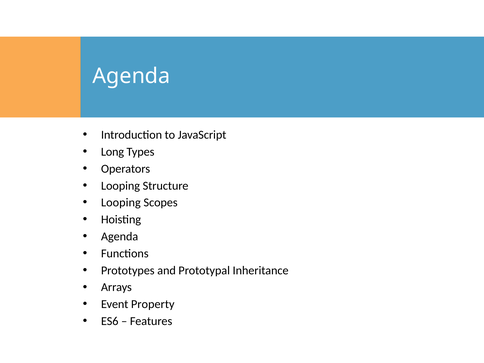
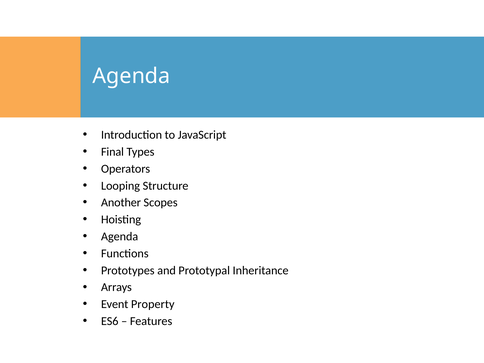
Long: Long -> Final (112, 152)
Looping: Looping -> Another (121, 203)
